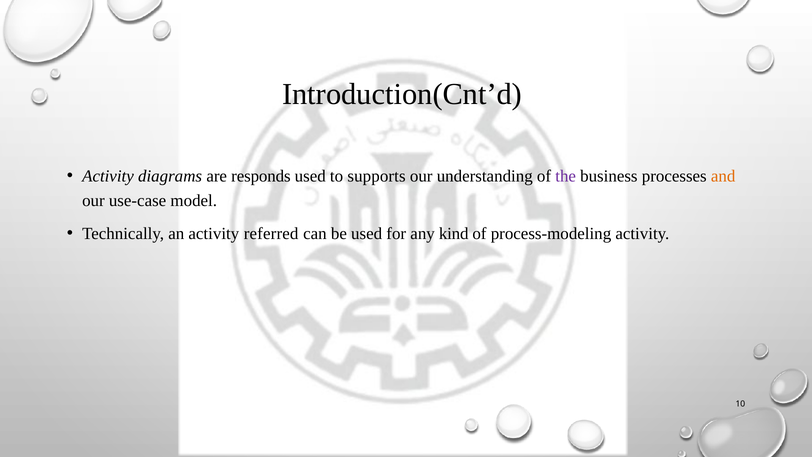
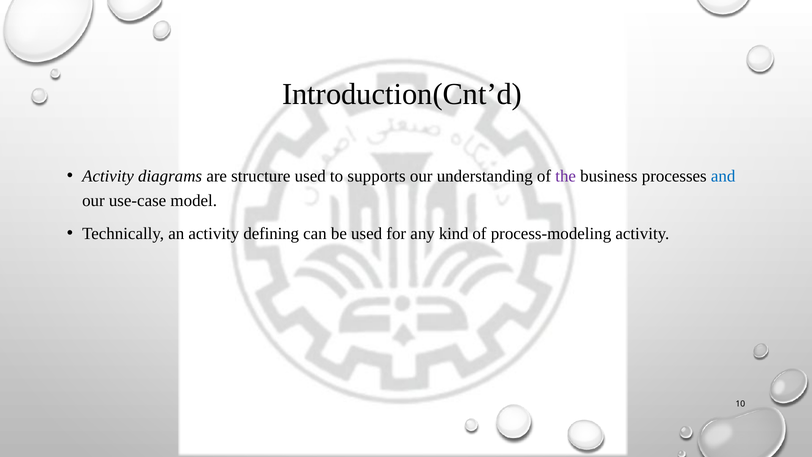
responds: responds -> structure (261, 176)
and colour: orange -> blue (723, 176)
referred: referred -> defining (271, 233)
